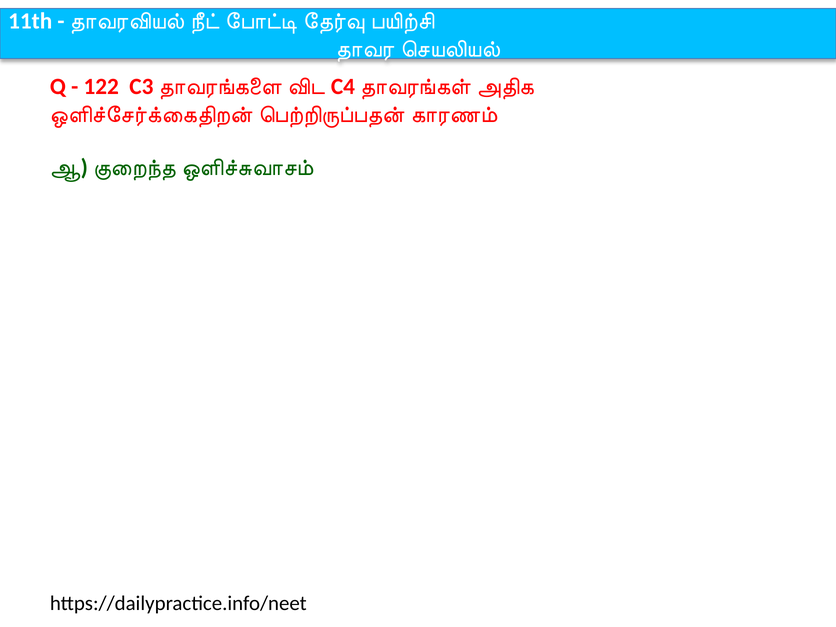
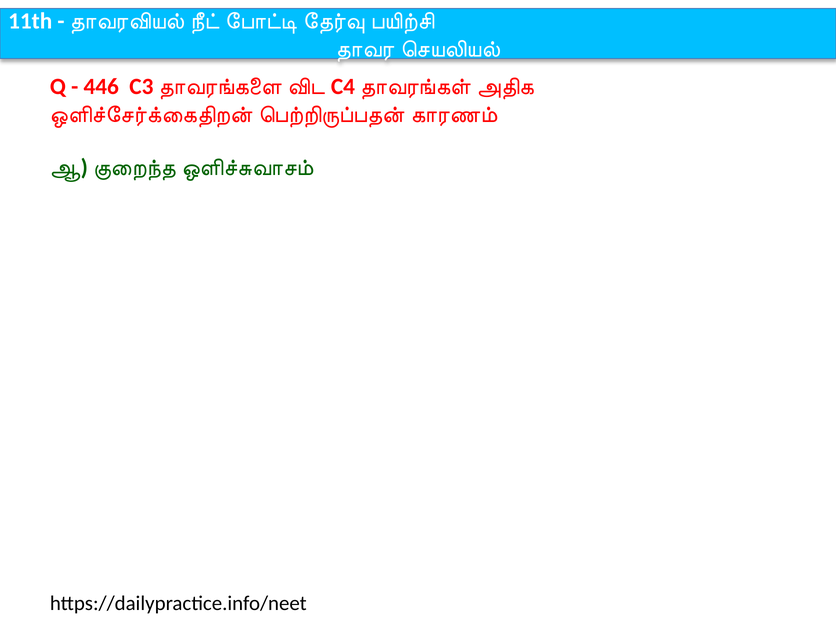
122: 122 -> 446 (101, 87)
